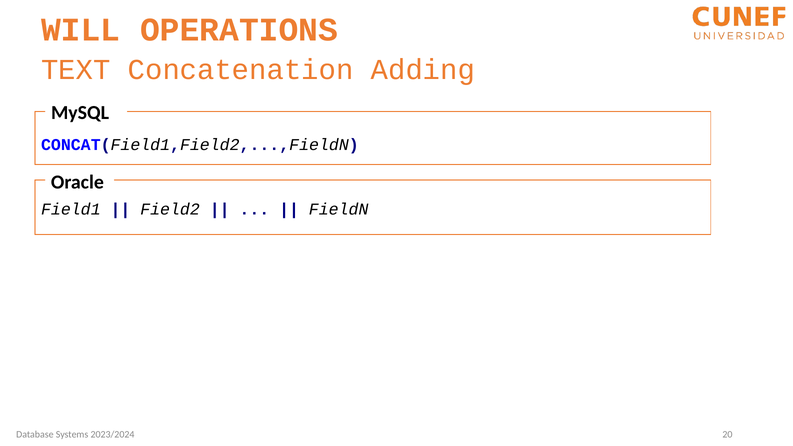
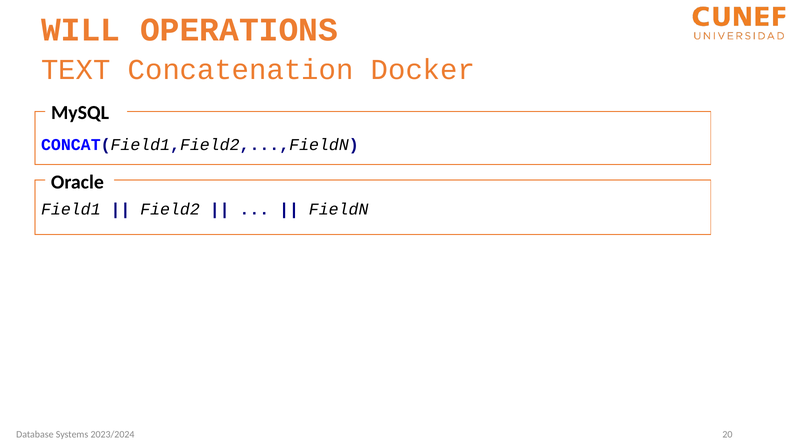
Adding: Adding -> Docker (423, 70)
